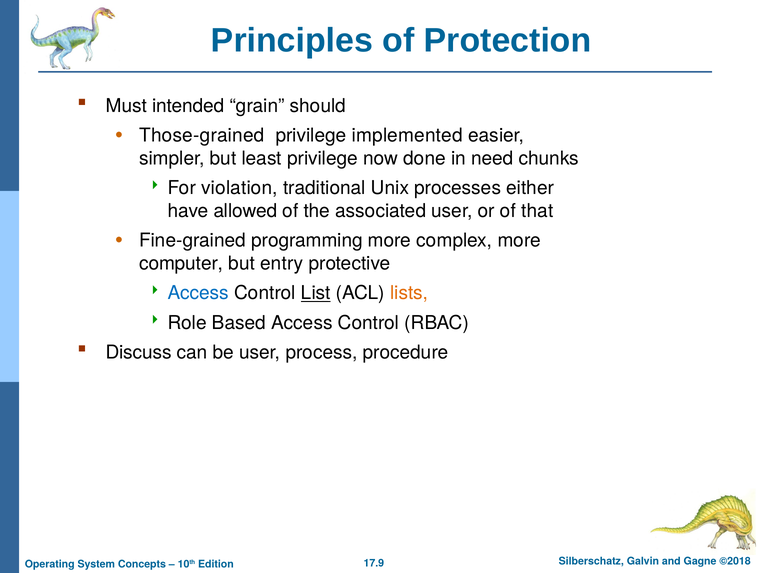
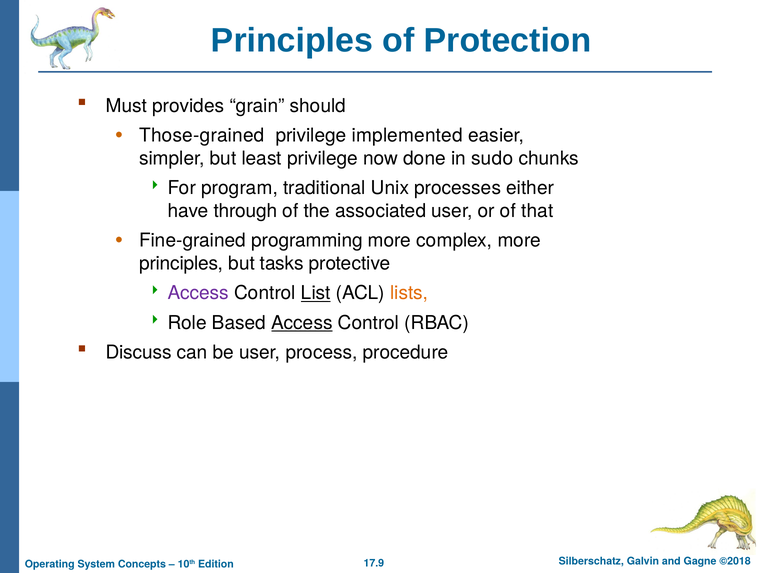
intended: intended -> provides (188, 106)
need: need -> sudo (492, 158)
violation: violation -> program (240, 188)
allowed: allowed -> through (245, 211)
computer: computer -> principles (181, 263)
entry: entry -> tasks (282, 263)
Access colour: blue -> purple (198, 293)
Access underline: none -> present (302, 322)
